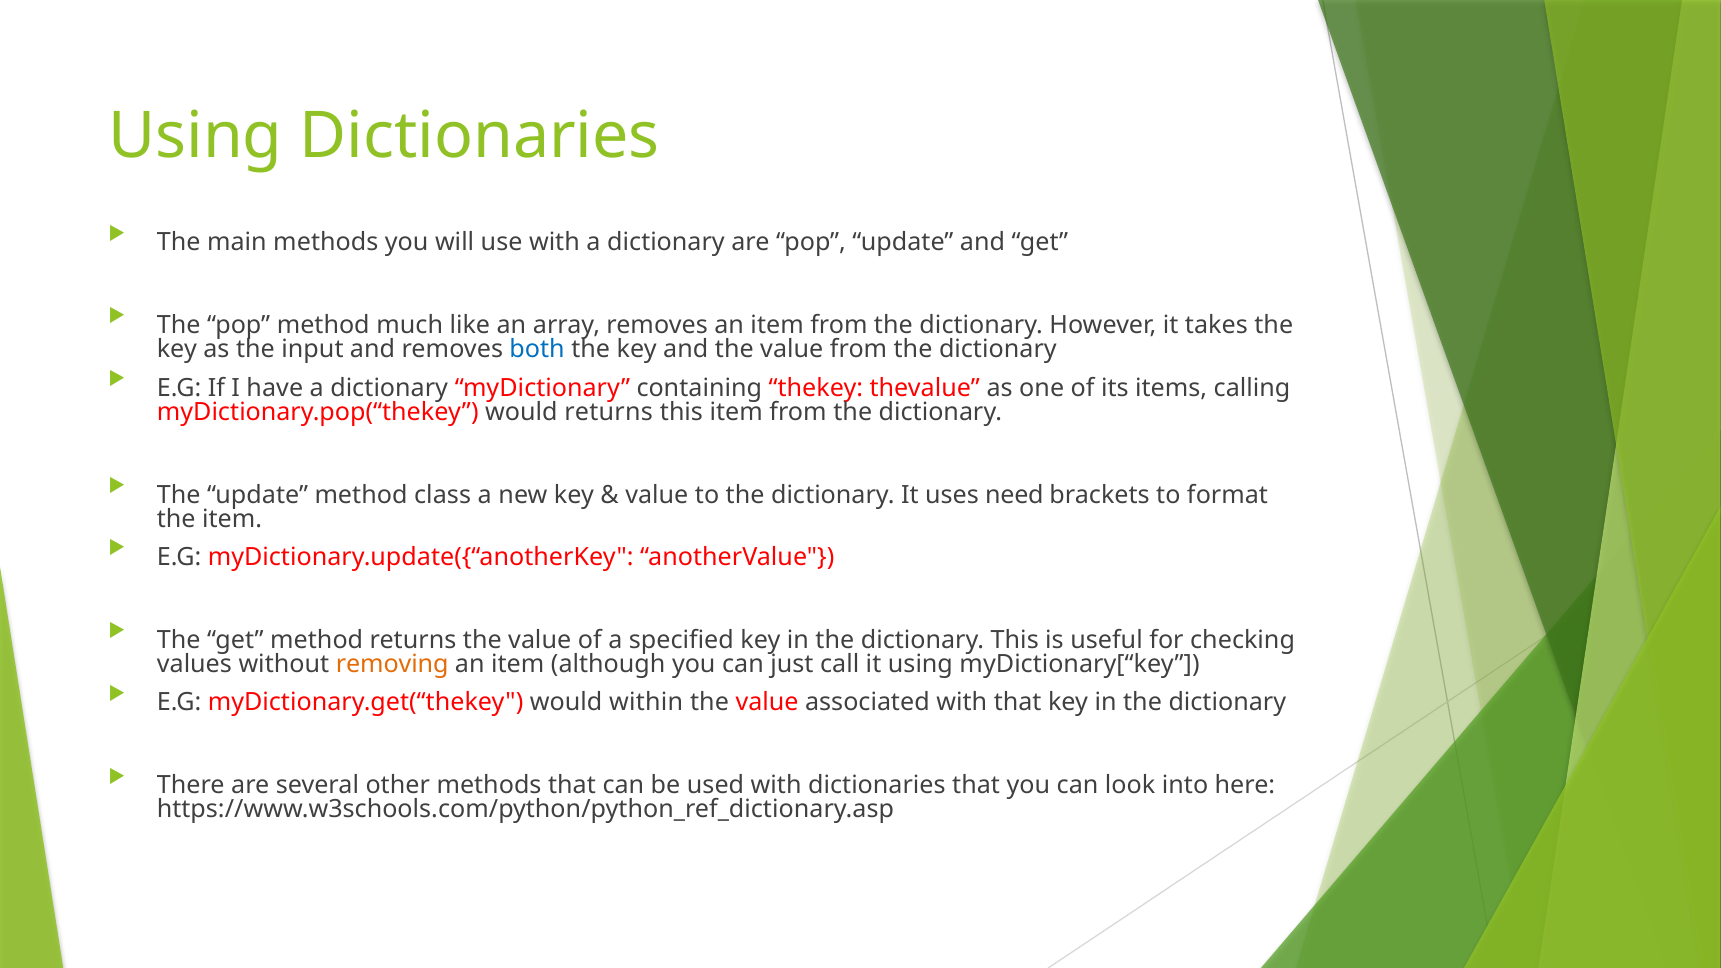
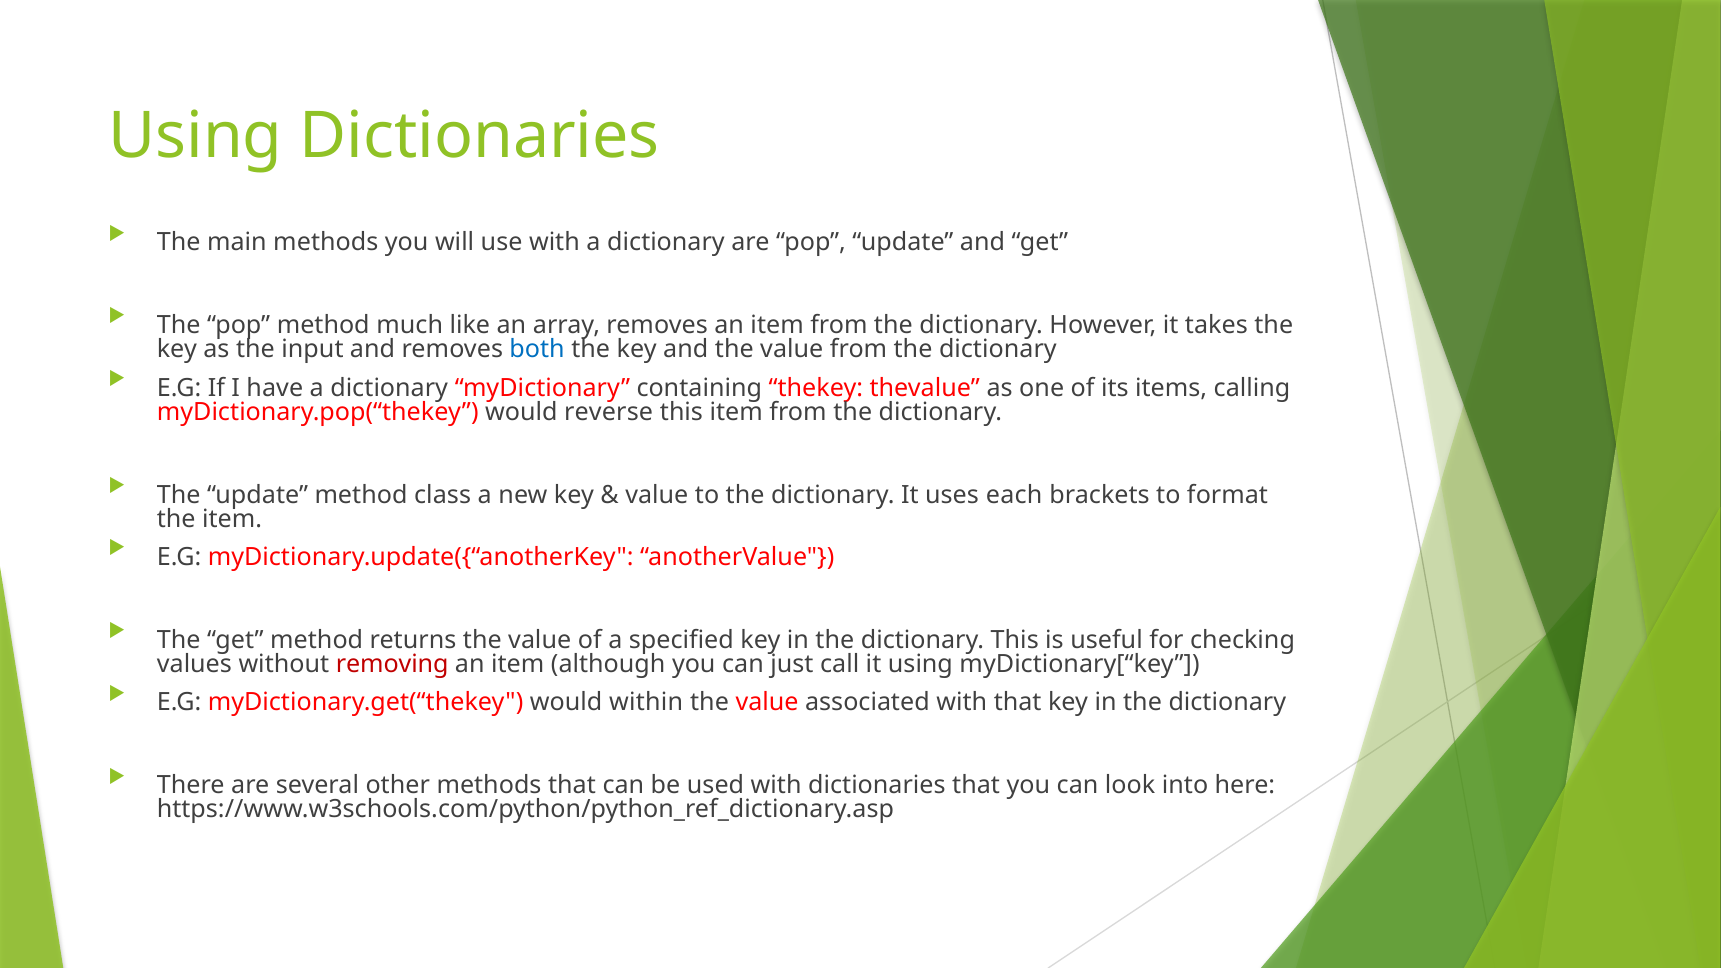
would returns: returns -> reverse (609, 412)
need: need -> each (1014, 495)
removing colour: orange -> red (392, 664)
